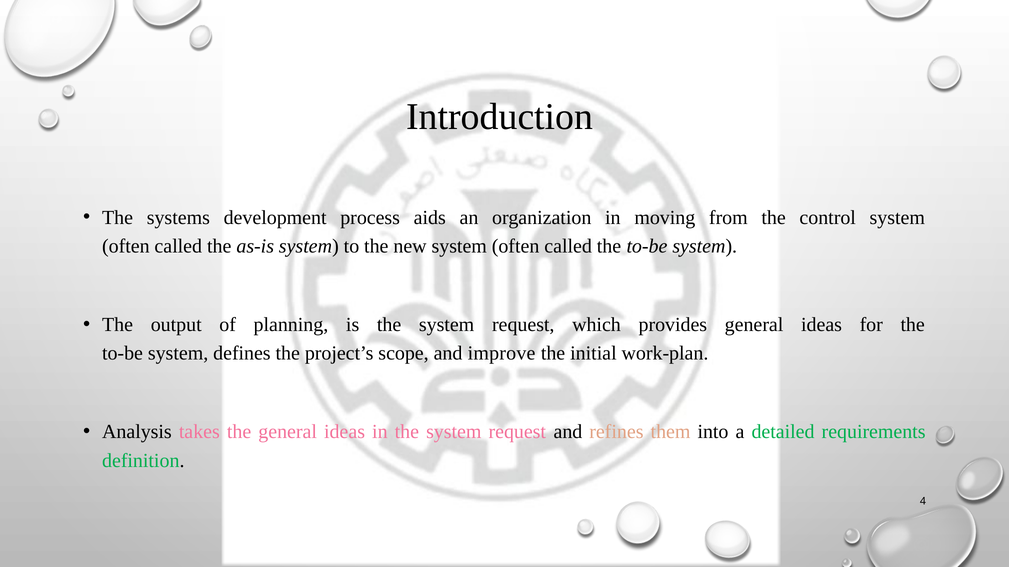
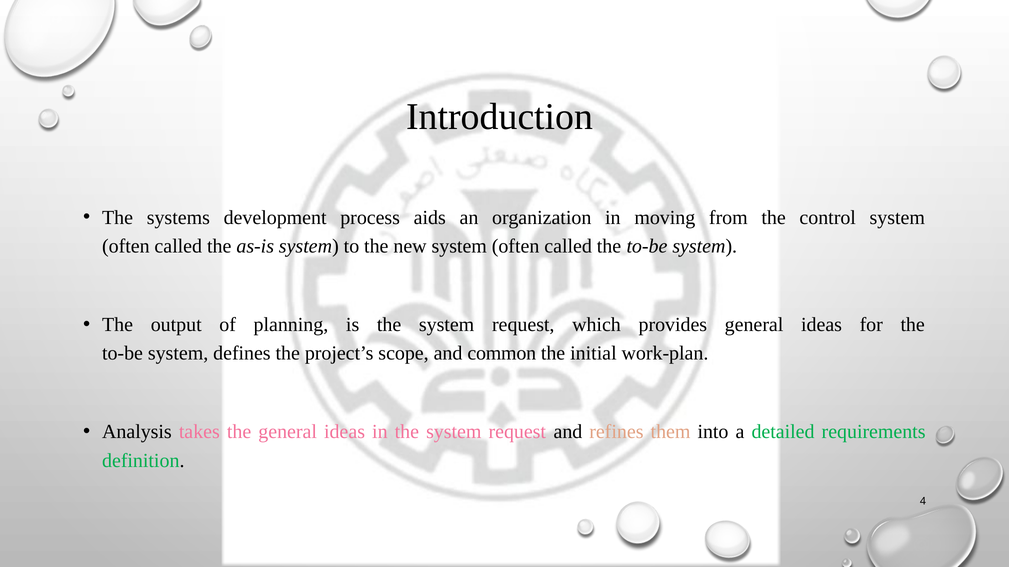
improve: improve -> common (502, 354)
